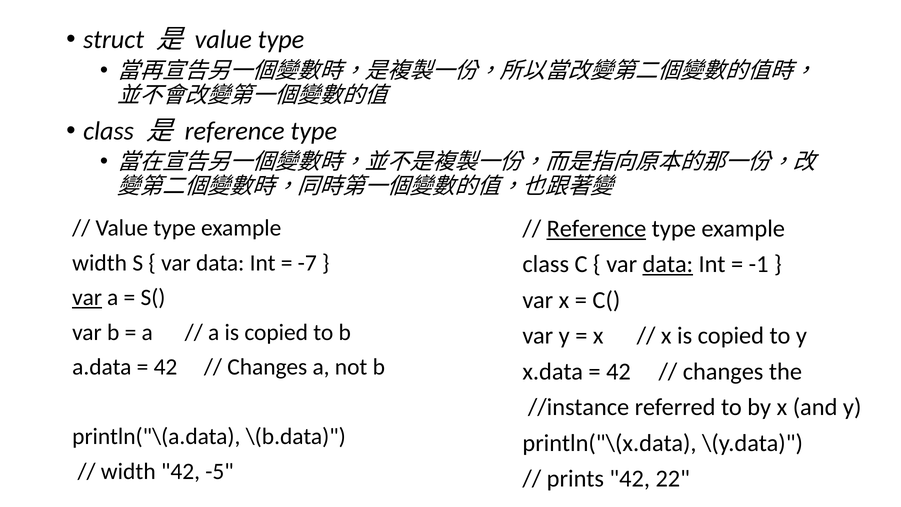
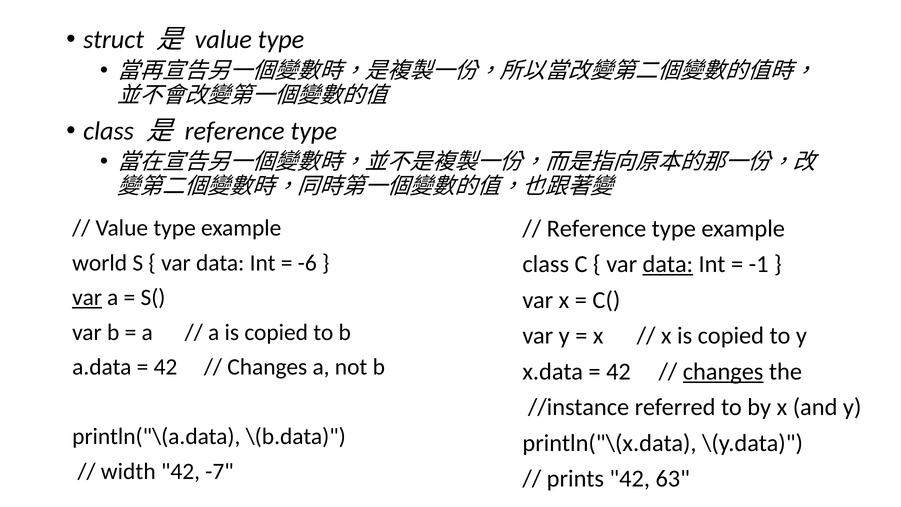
Reference underline: present -> none (597, 229)
width: width -> world (100, 263)
-7: -7 -> -6 (307, 263)
changes underline: none -> present (723, 372)
-5: -5 -> -7 (219, 471)
22: 22 -> 63 (673, 479)
